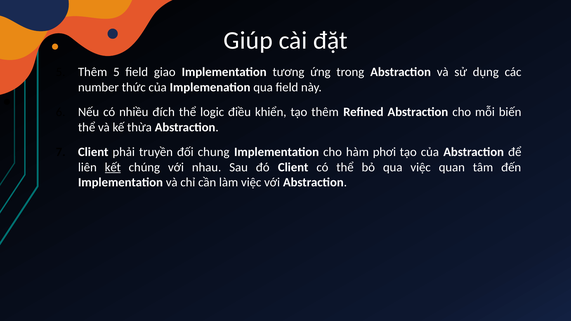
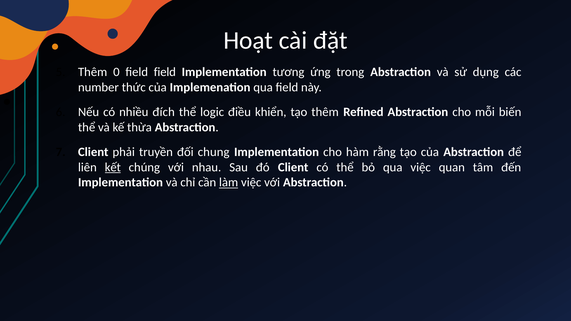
Giúp: Giúp -> Hoạt (248, 40)
Thêm 5: 5 -> 0 (116, 72)
field giao: giao -> field (165, 72)
phơi: phơi -> rằng (384, 152)
làm underline: none -> present (229, 183)
